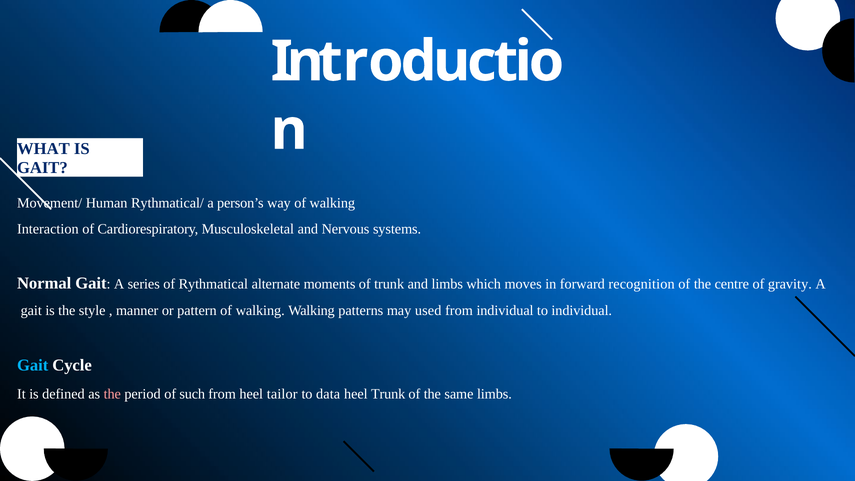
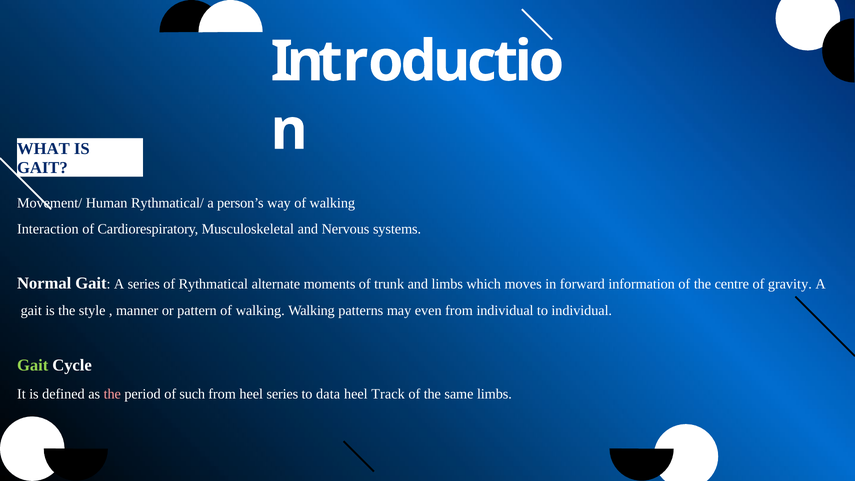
recognition: recognition -> information (642, 284)
used: used -> even (428, 310)
Gait colour: light blue -> light green (33, 365)
heel tailor: tailor -> series (282, 394)
heel Trunk: Trunk -> Track (388, 394)
